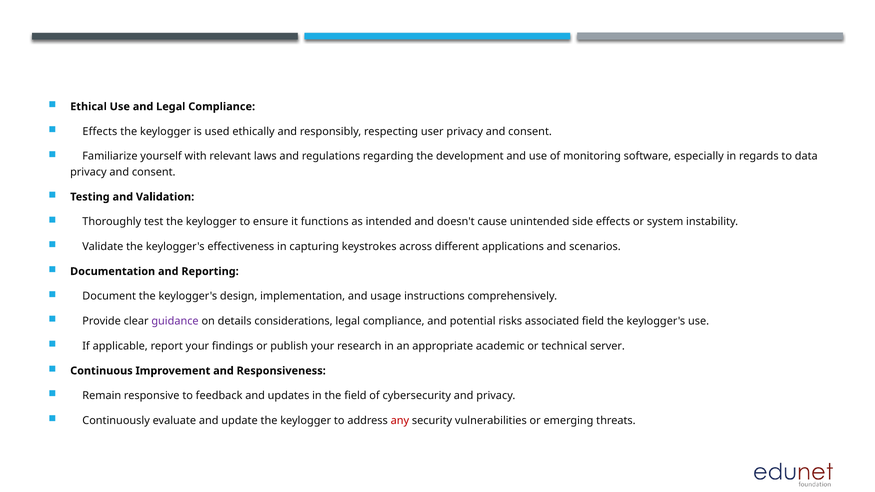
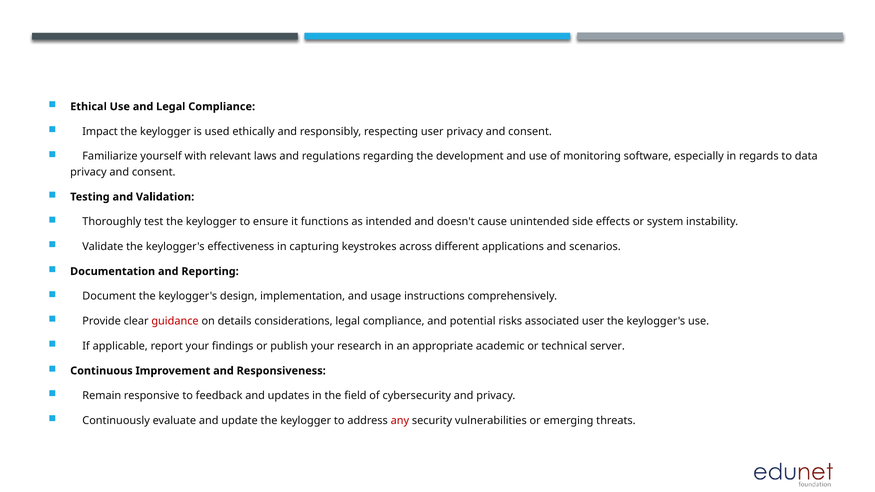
Effects: Effects -> Impact (100, 131)
guidance colour: purple -> red (175, 321)
associated field: field -> user (593, 321)
